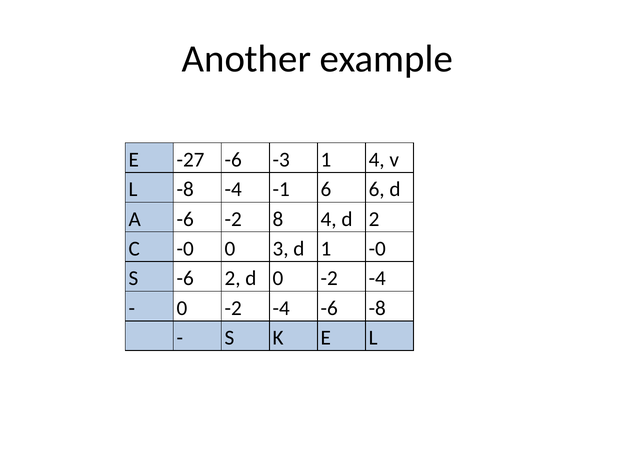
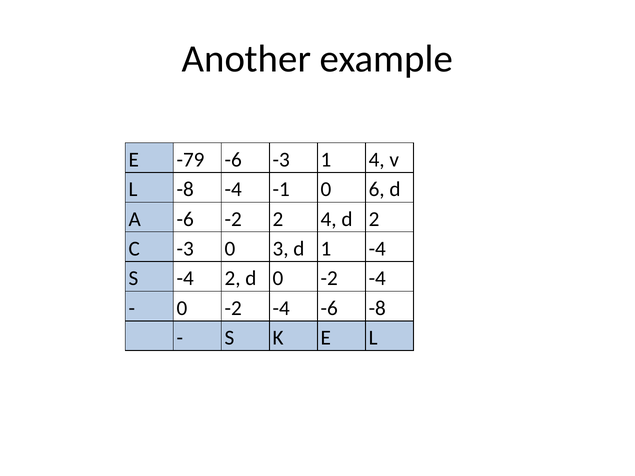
-27: -27 -> -79 (190, 160)
-1 6: 6 -> 0 (326, 190)
-2 8: 8 -> 2 (278, 219)
C -0: -0 -> -3 (185, 249)
1 -0: -0 -> -4 (377, 249)
S -6: -6 -> -4 (185, 279)
